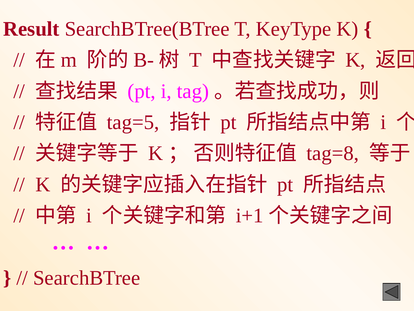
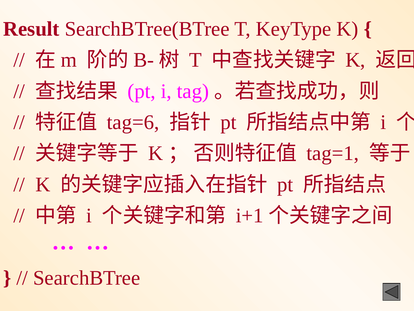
tag=5: tag=5 -> tag=6 (133, 122)
tag=8: tag=8 -> tag=1 (333, 153)
